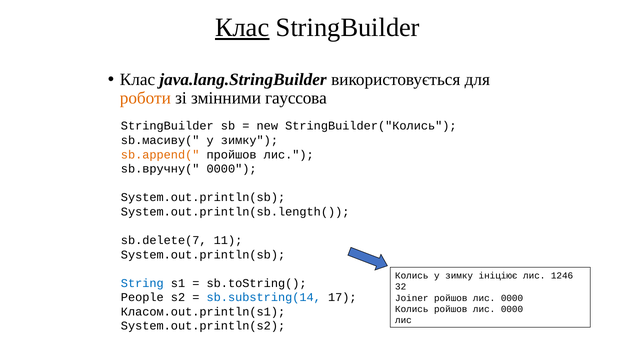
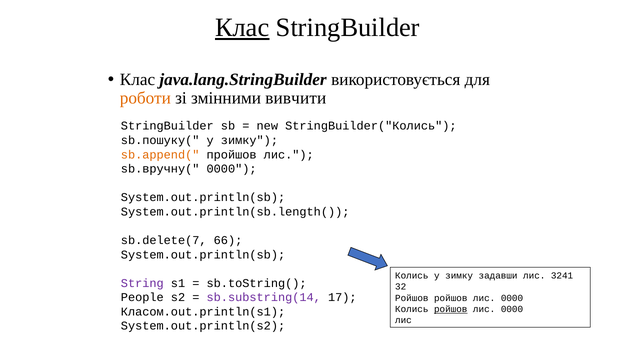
гауссова: гауссова -> вивчити (296, 98)
sb.масиву(: sb.масиву( -> sb.пошуку( (160, 140)
11: 11 -> 66 (228, 240)
ініціює: ініціює -> задавши (498, 276)
1246: 1246 -> 3241 (562, 276)
String colour: blue -> purple (142, 283)
sb.substring(14 colour: blue -> purple (264, 298)
Joiner: Joiner -> Ройшов (412, 298)
ройшов underline: none -> present (451, 309)
